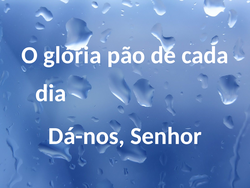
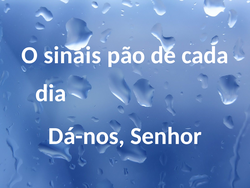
glória: glória -> sinais (72, 55)
